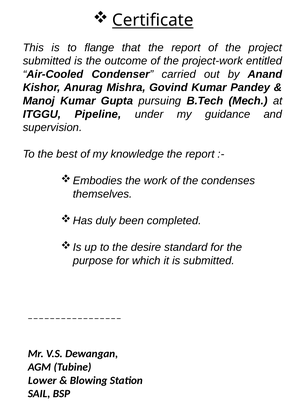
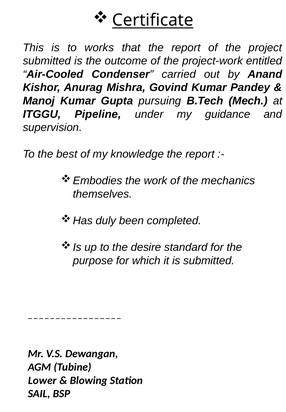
flange: flange -> works (99, 48)
condenses: condenses -> mechanics (228, 181)
